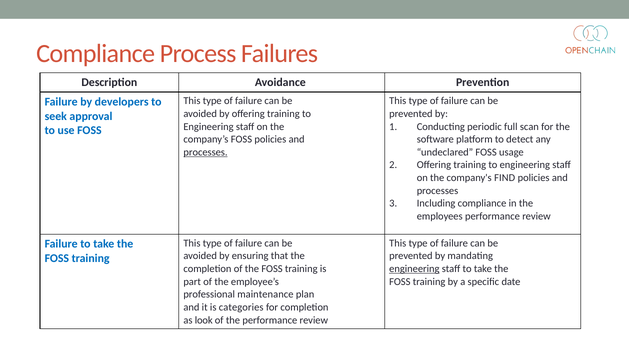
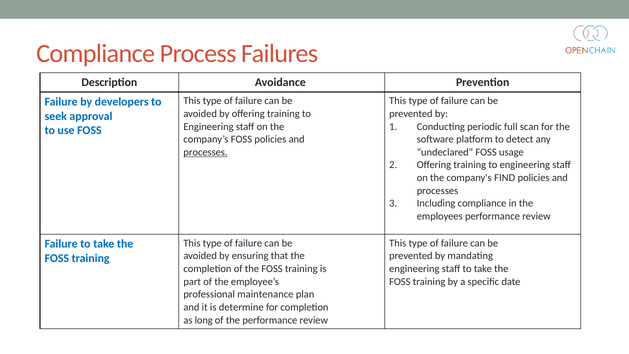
engineering underline: present -> none (414, 269)
categories: categories -> determine (241, 307)
look: look -> long (204, 320)
